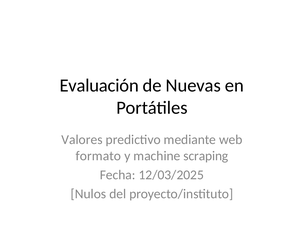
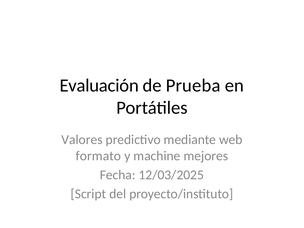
Nuevas: Nuevas -> Prueba (193, 85)
scraping: scraping -> mejores (206, 156)
Nulos: Nulos -> Script (88, 194)
